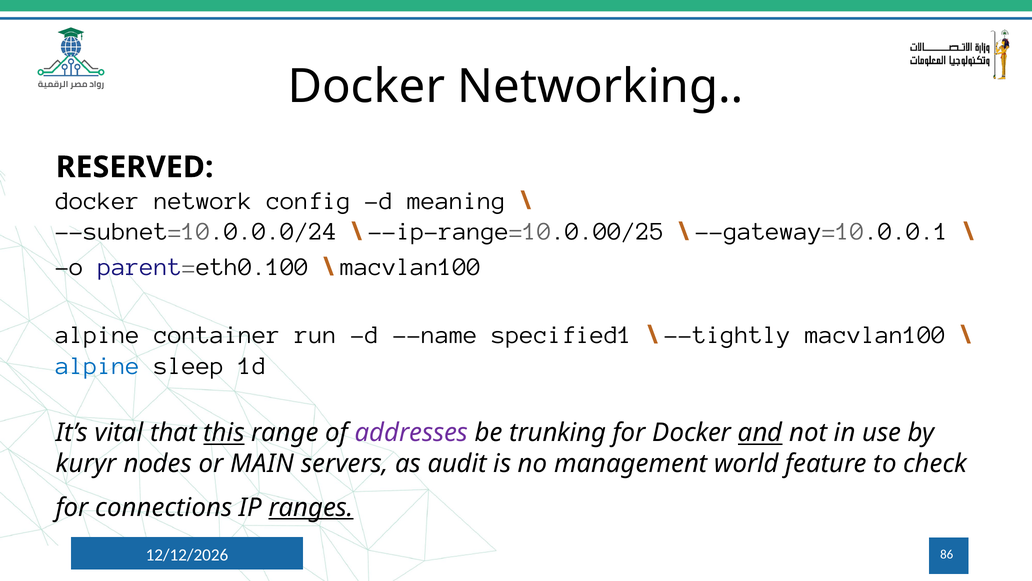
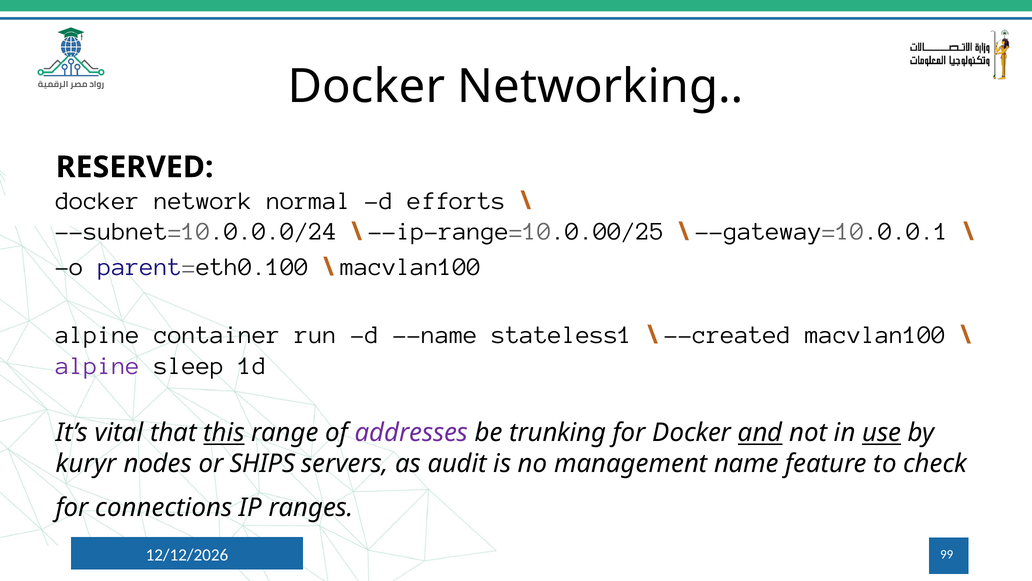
config: config -> normal (309, 200)
meaning: meaning -> efforts (457, 200)
specified1: specified1 -> stateless1 (562, 335)
--tightly: --tightly -> --created (728, 335)
alpine colour: blue -> purple (98, 365)
use underline: none -> present (882, 433)
MAIN: MAIN -> SHIPS (262, 464)
world: world -> name (746, 464)
ranges underline: present -> none (311, 507)
86: 86 -> 99 (947, 554)
